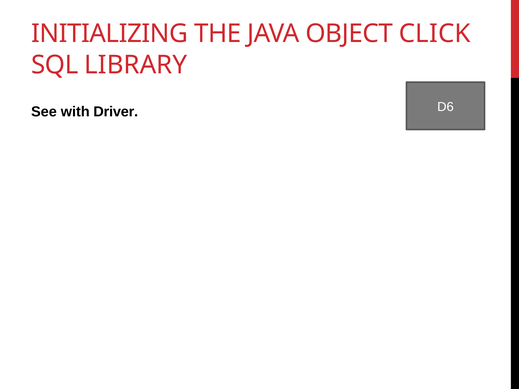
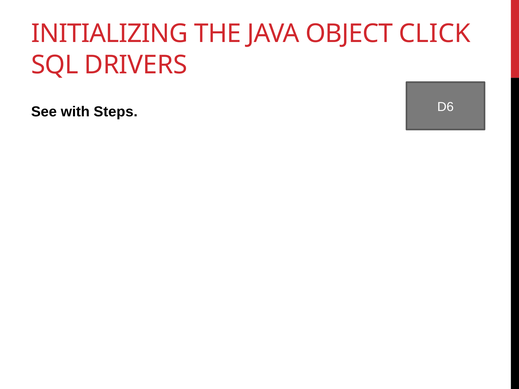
LIBRARY: LIBRARY -> DRIVERS (136, 65)
Driver: Driver -> Steps (116, 112)
